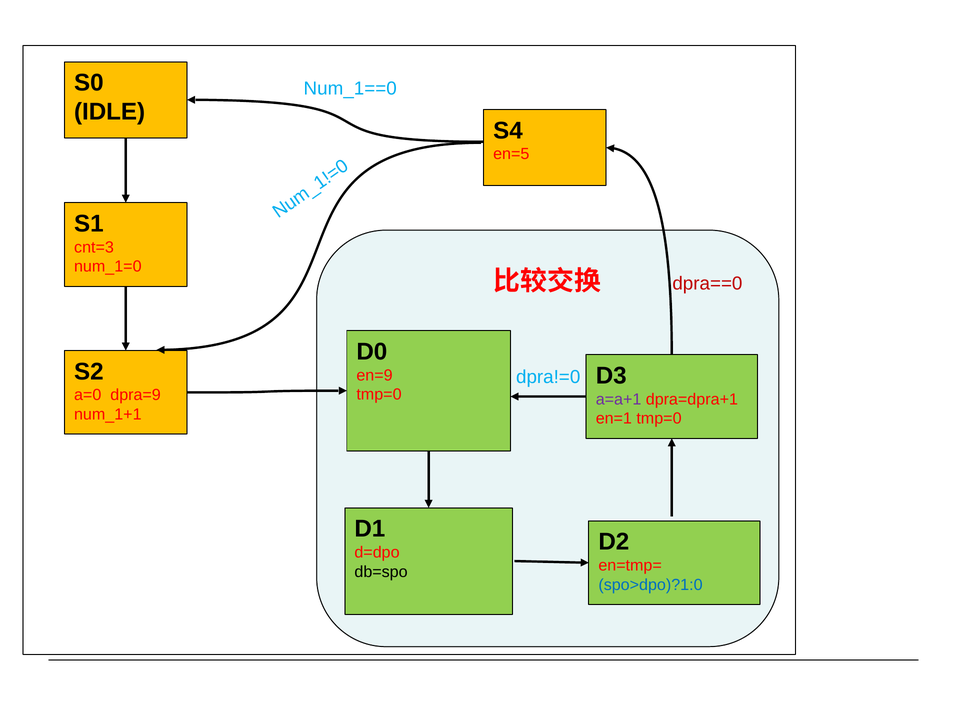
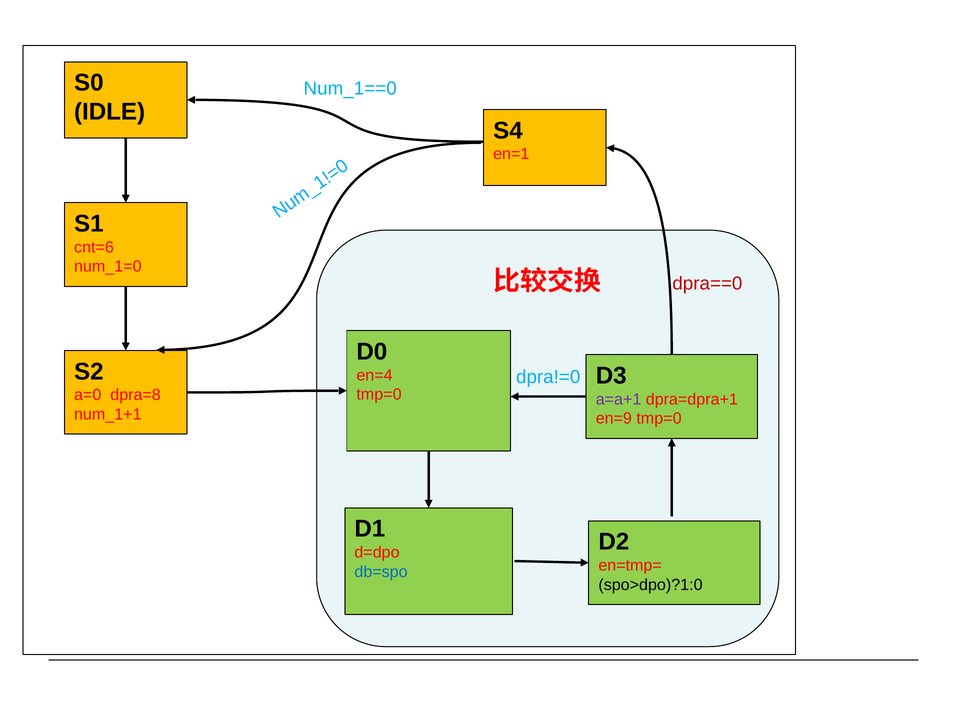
en=5: en=5 -> en=1 (511, 154)
cnt=3: cnt=3 -> cnt=6 (94, 247)
en=9: en=9 -> en=4 (375, 375)
dpra=9: dpra=9 -> dpra=8 (136, 395)
en=1: en=1 -> en=9 (614, 419)
db=spo colour: black -> blue (381, 572)
spo>dpo)?1:0 colour: blue -> black (650, 585)
